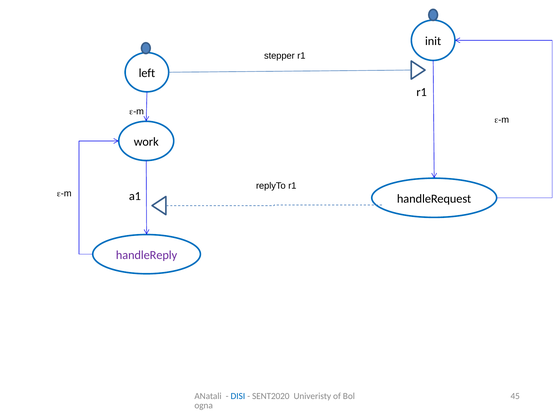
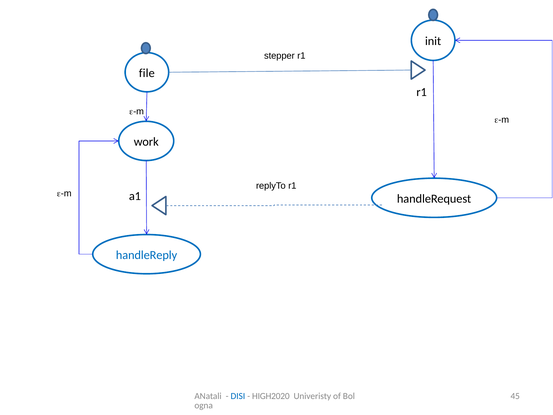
left: left -> file (147, 73)
handleReply colour: purple -> blue (146, 255)
SENT2020: SENT2020 -> HIGH2020 (271, 396)
